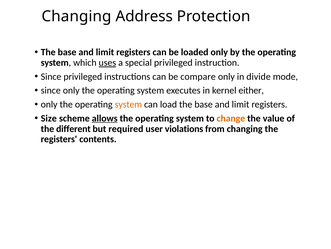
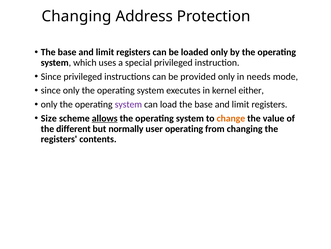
uses underline: present -> none (107, 63)
compare: compare -> provided (198, 76)
divide: divide -> needs (259, 76)
system colour: orange -> purple (128, 104)
required: required -> normally (126, 128)
user violations: violations -> operating (184, 128)
